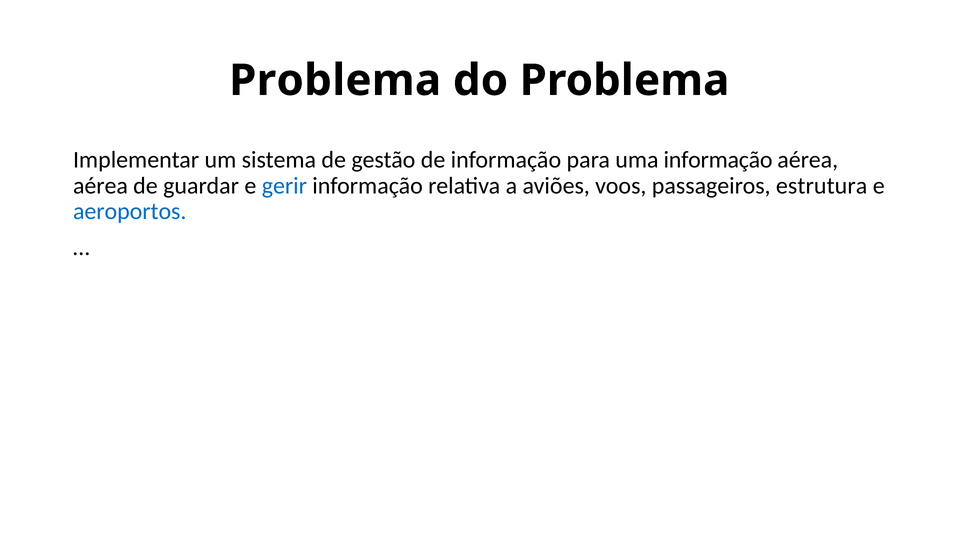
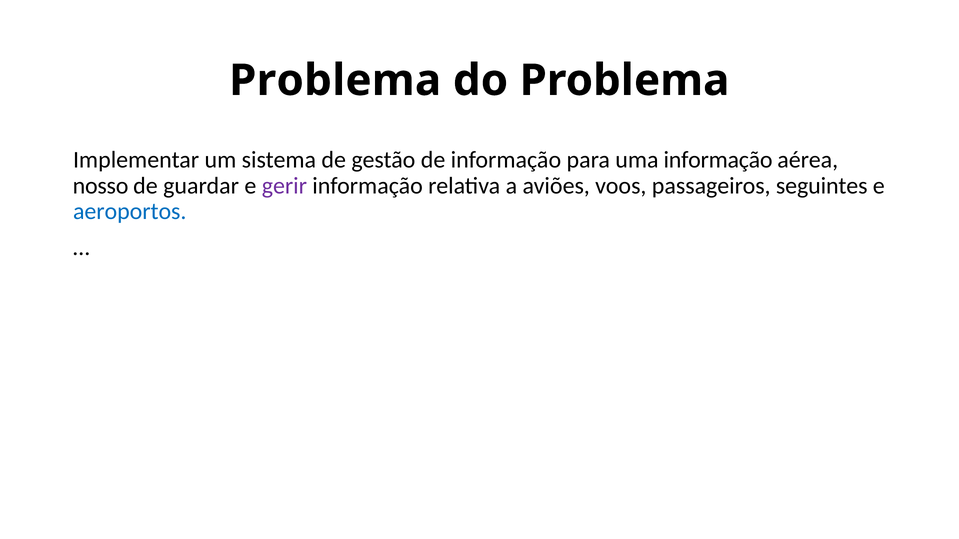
aérea: aérea -> nosso (101, 186)
gerir colour: blue -> purple (284, 186)
estrutura: estrutura -> seguintes (822, 186)
